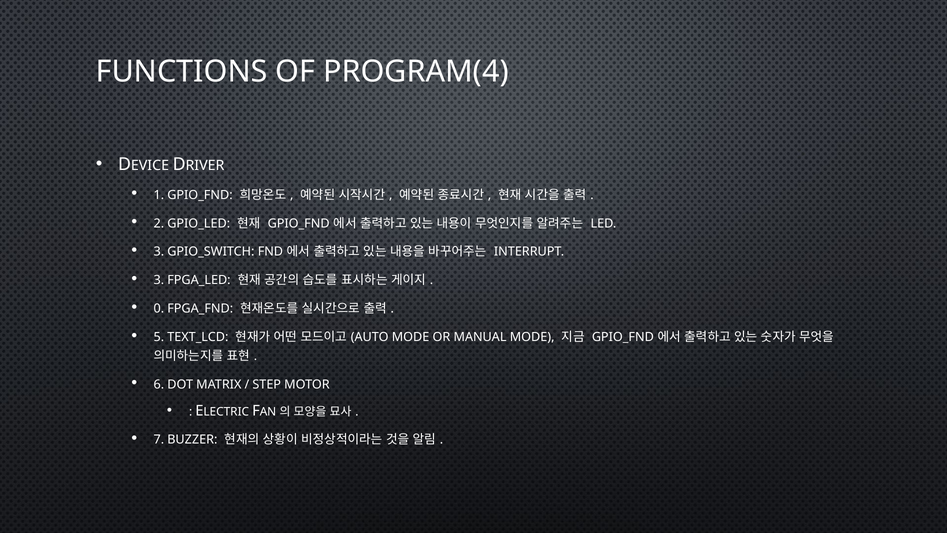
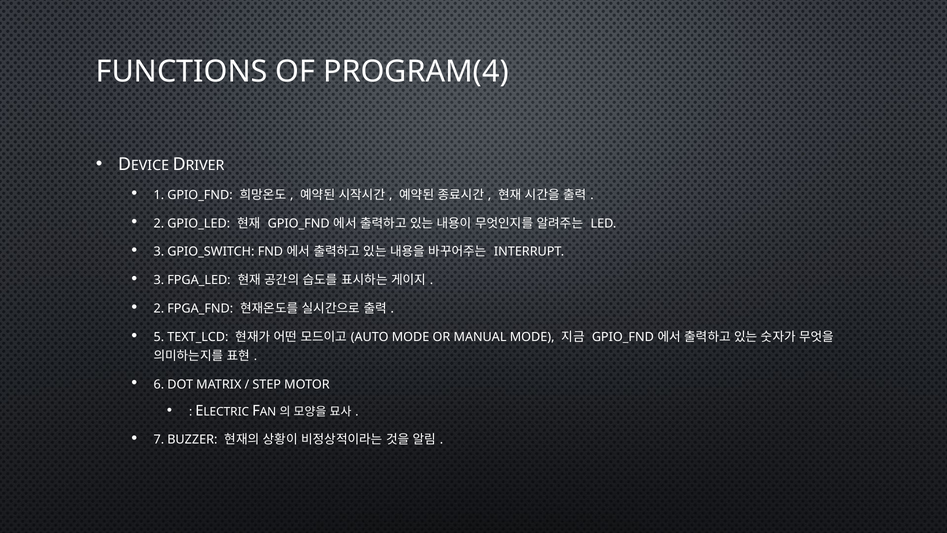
0: 0 -> 2 (159, 308)
